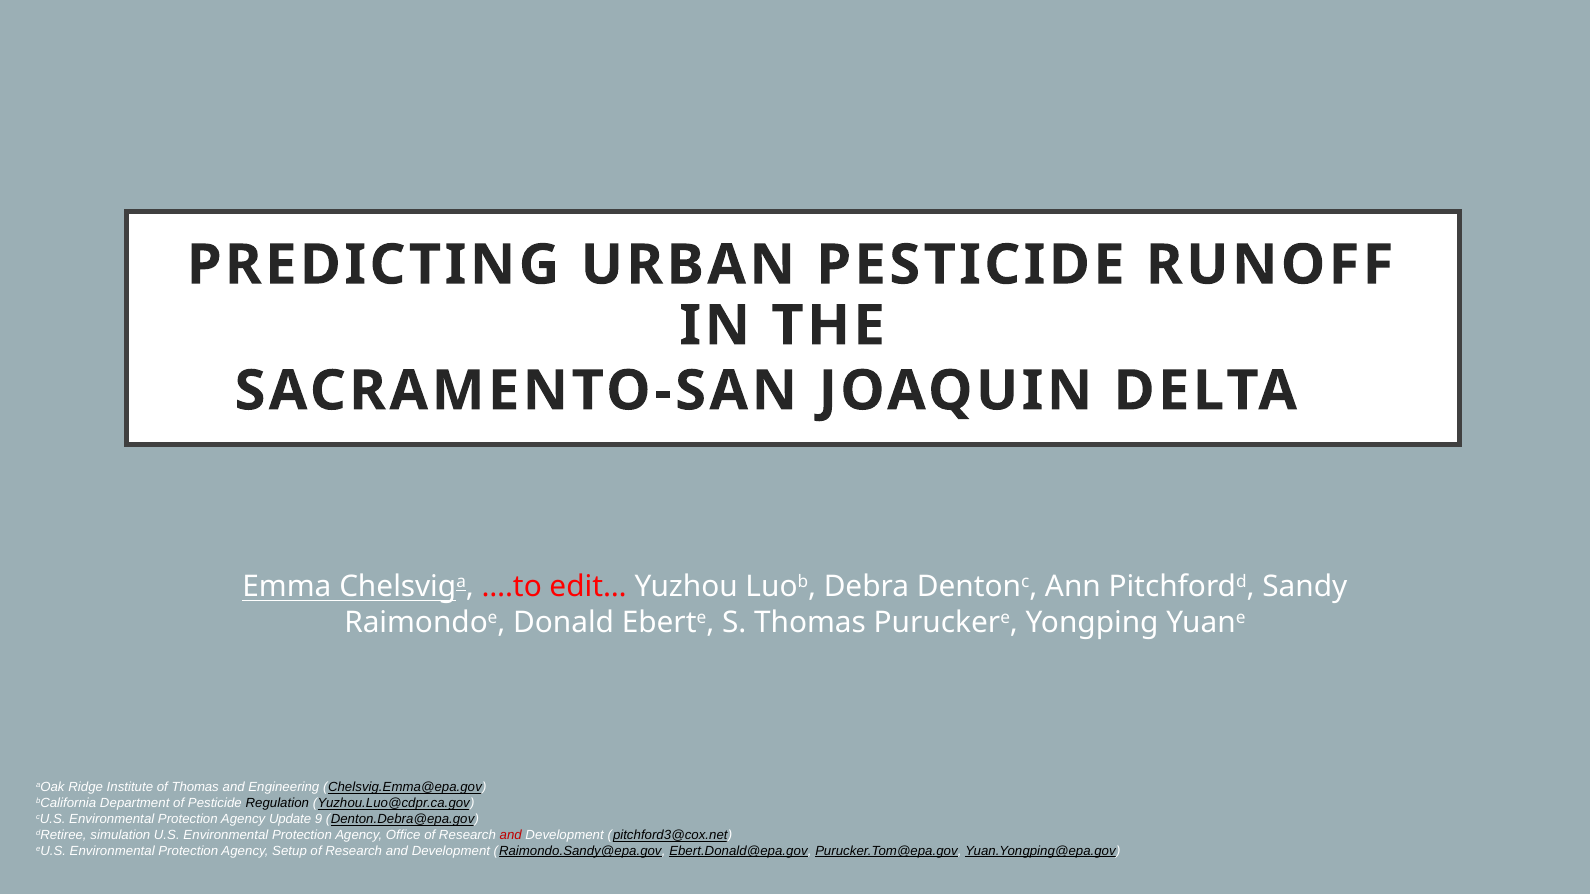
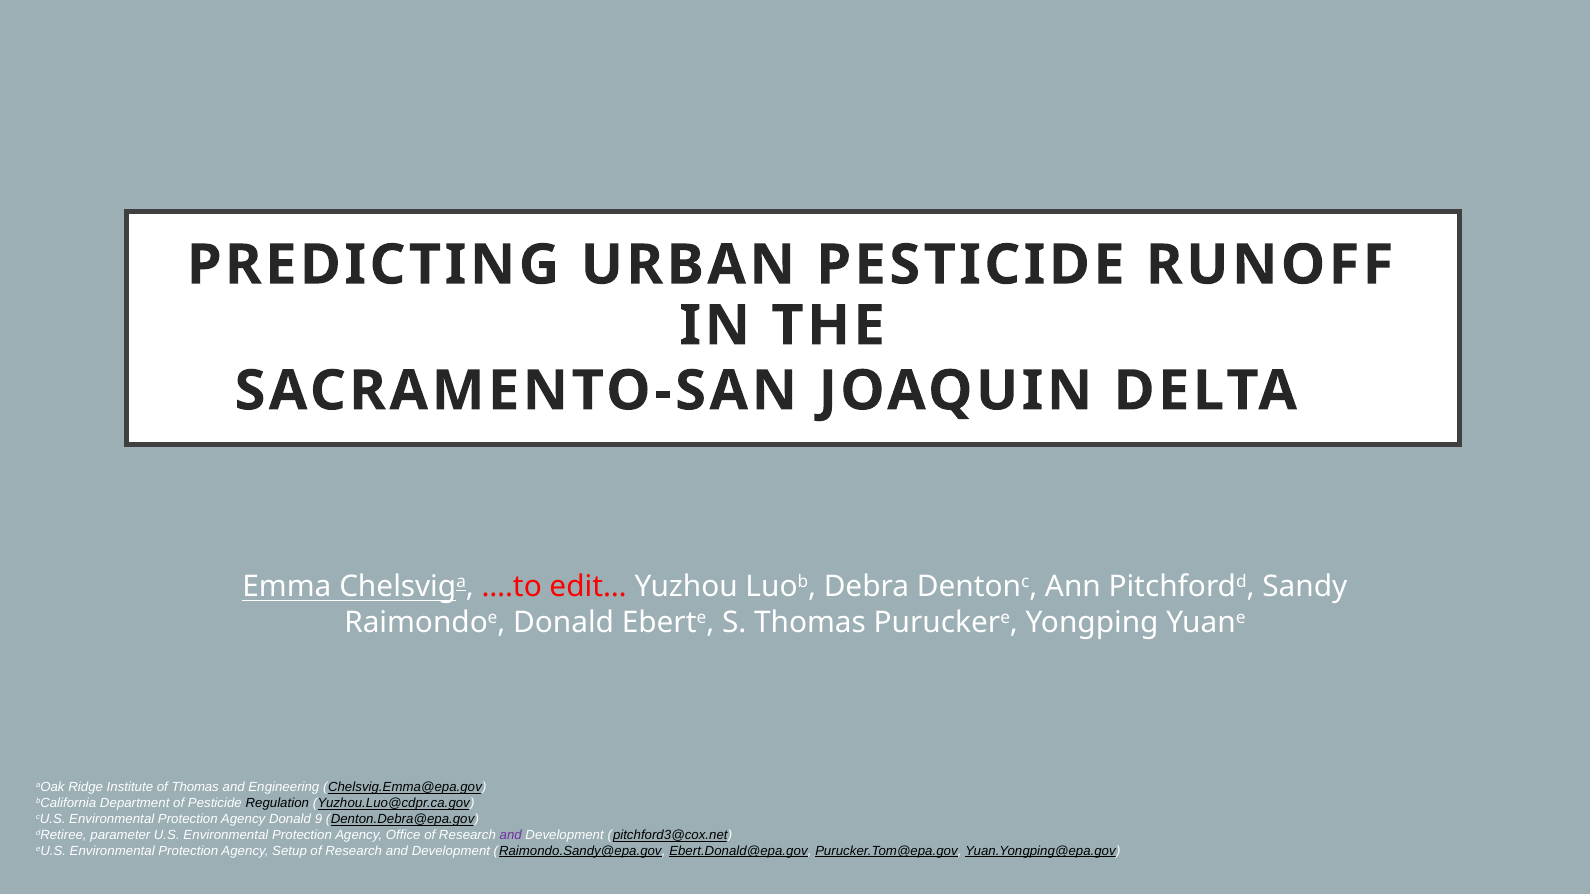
Agency Update: Update -> Donald (290, 819)
simulation: simulation -> parameter (120, 835)
and colour: red -> purple (511, 835)
